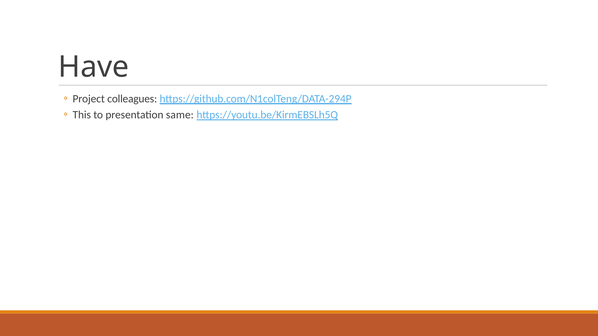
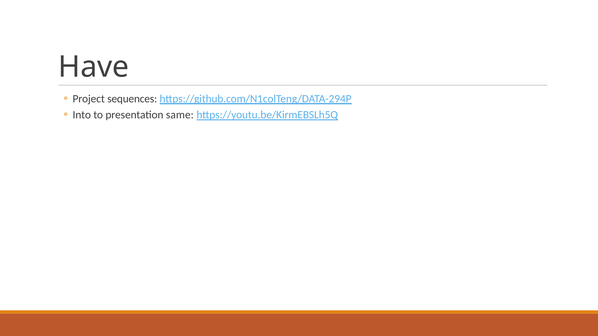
colleagues: colleagues -> sequences (132, 99)
This: This -> Into (82, 115)
